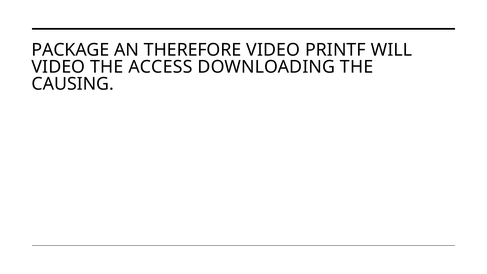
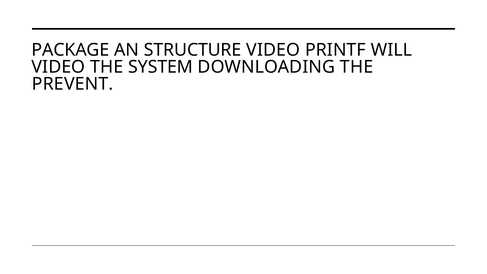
THEREFORE: THEREFORE -> STRUCTURE (193, 50)
ACCESS: ACCESS -> SYSTEM (161, 67)
CAUSING: CAUSING -> PREVENT (73, 84)
